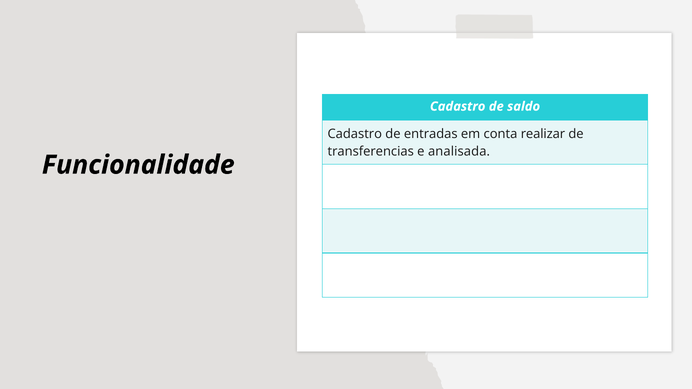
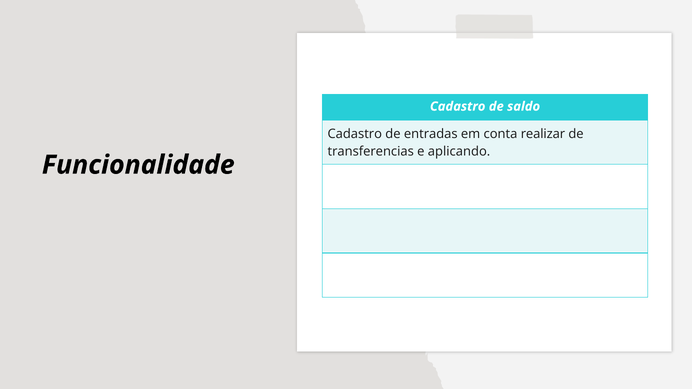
analisada: analisada -> aplicando (459, 152)
